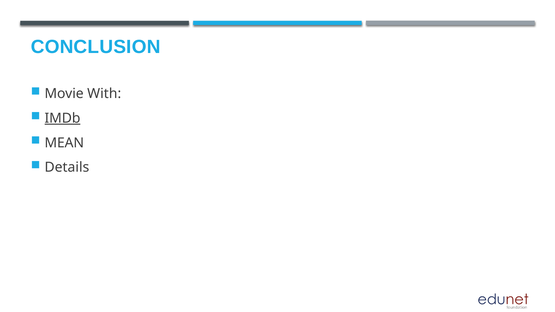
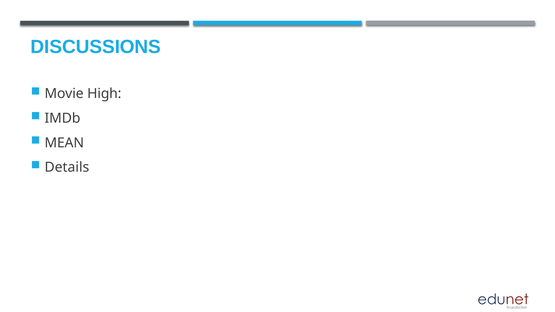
CONCLUSION: CONCLUSION -> DISCUSSIONS (96, 47)
With: With -> High (104, 94)
IMDb underline: present -> none (62, 118)
